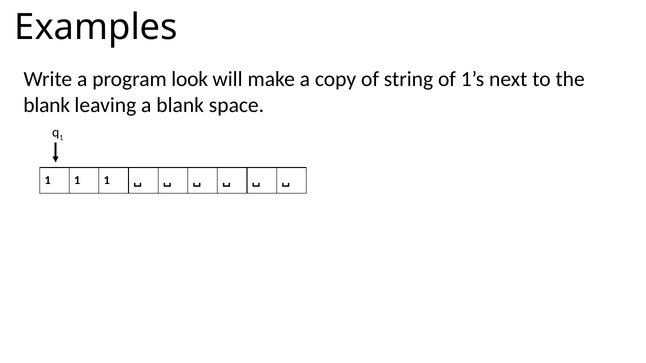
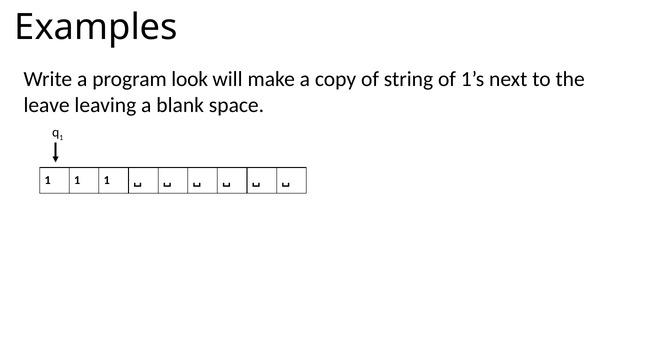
blank: blank -> leave (47, 105)
